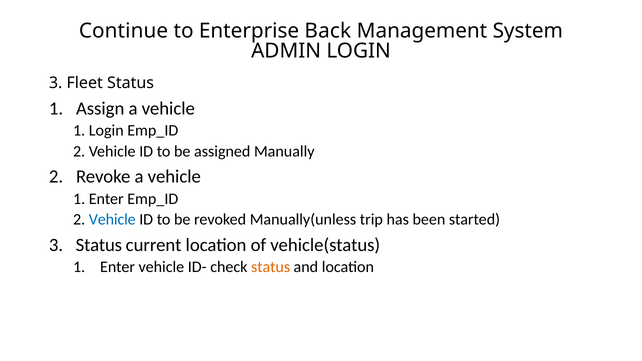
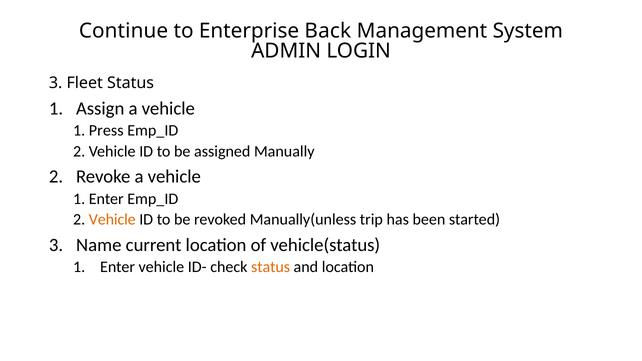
1 Login: Login -> Press (106, 131)
Vehicle colour: blue -> orange (112, 220)
3 Status: Status -> Name (99, 245)
